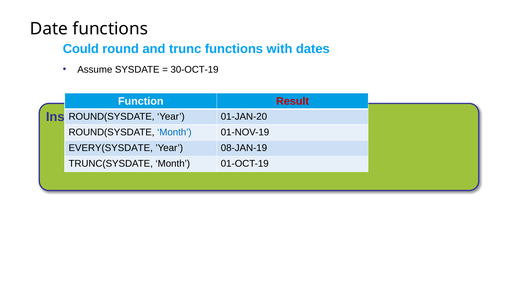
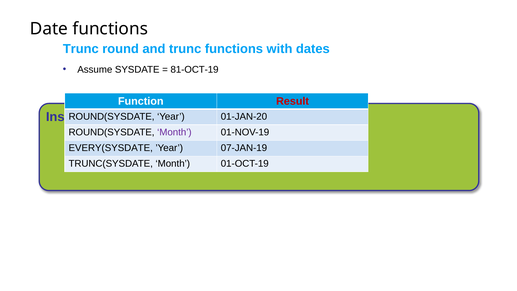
Could: Could -> Trunc (81, 49)
30-OCT-19: 30-OCT-19 -> 81-OCT-19 (195, 70)
Month colour: blue -> purple (174, 132)
08-JAN-19: 08-JAN-19 -> 07-JAN-19 (244, 148)
